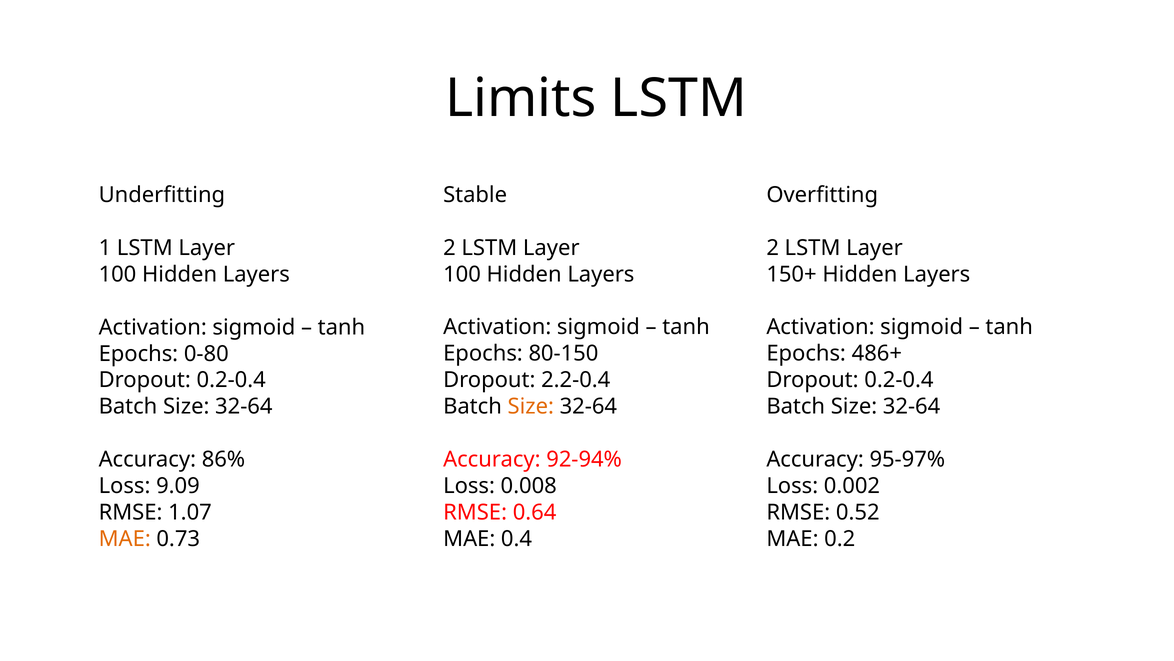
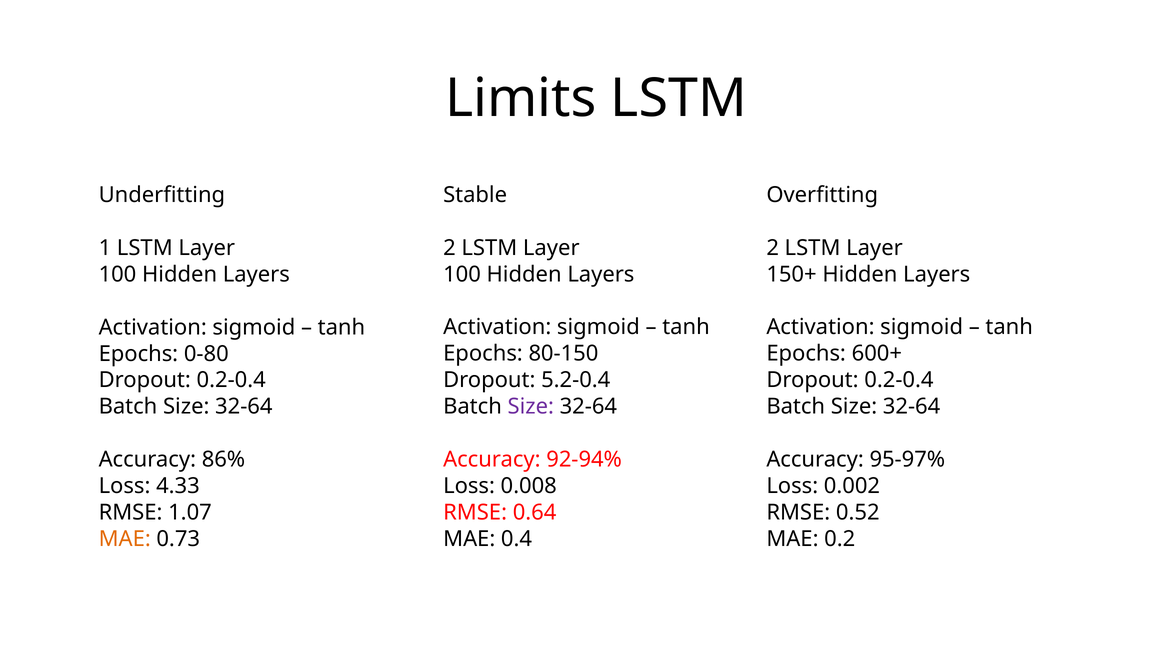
486+: 486+ -> 600+ (877, 353)
2.2-0.4: 2.2-0.4 -> 5.2-0.4 (576, 380)
Size colour: orange -> purple (531, 406)
9.09: 9.09 -> 4.33 (178, 485)
